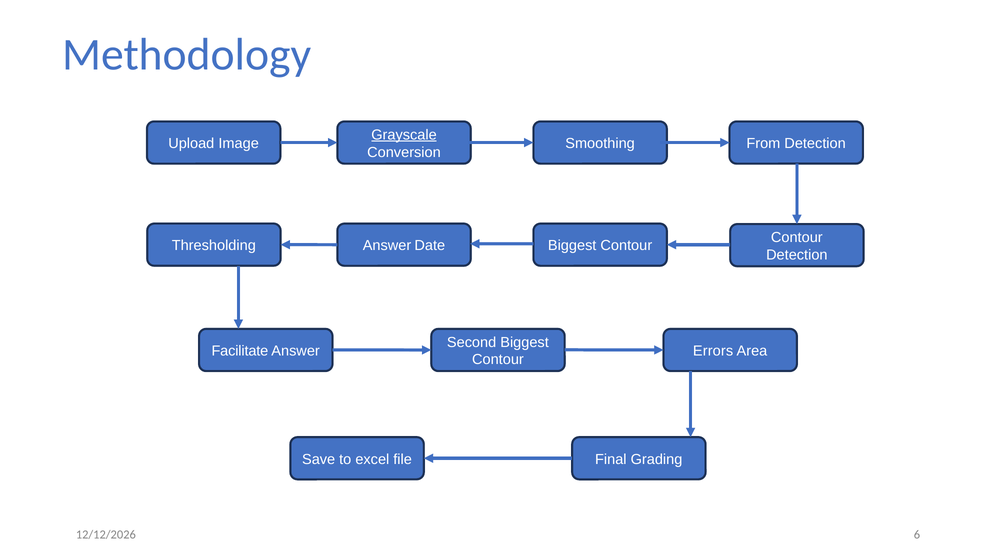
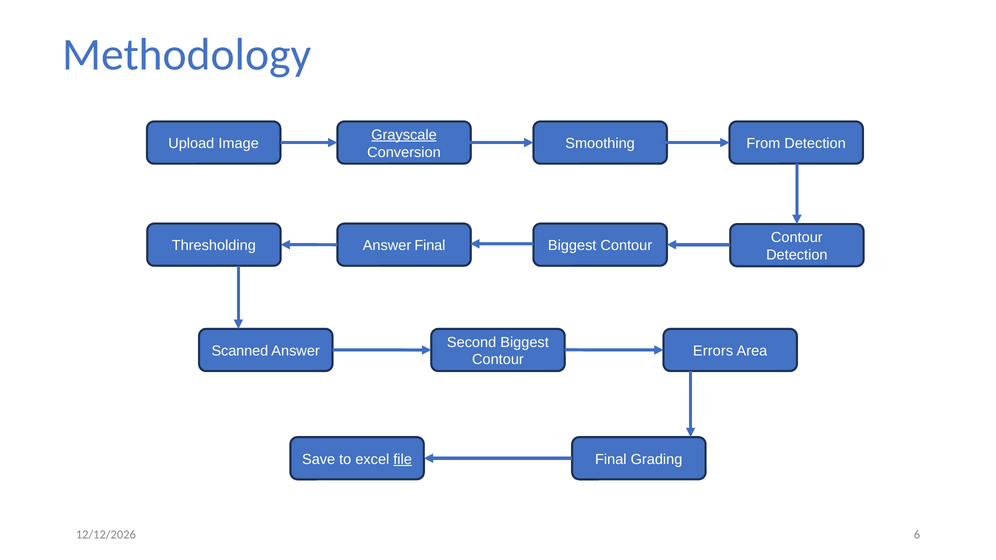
Answer Date: Date -> Final (430, 246)
Facilitate: Facilitate -> Scanned (240, 351)
file underline: none -> present (403, 459)
